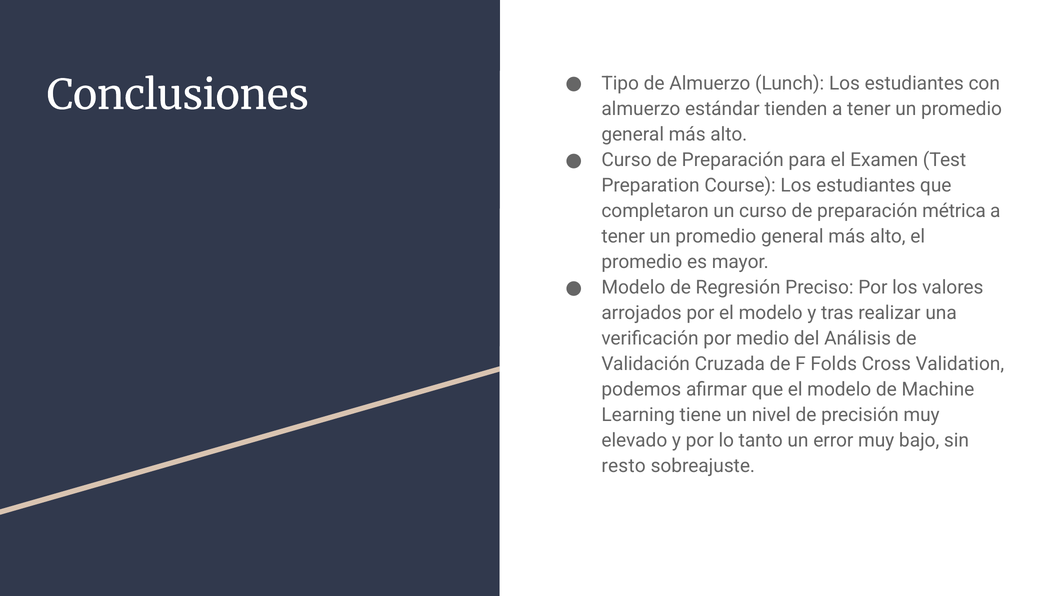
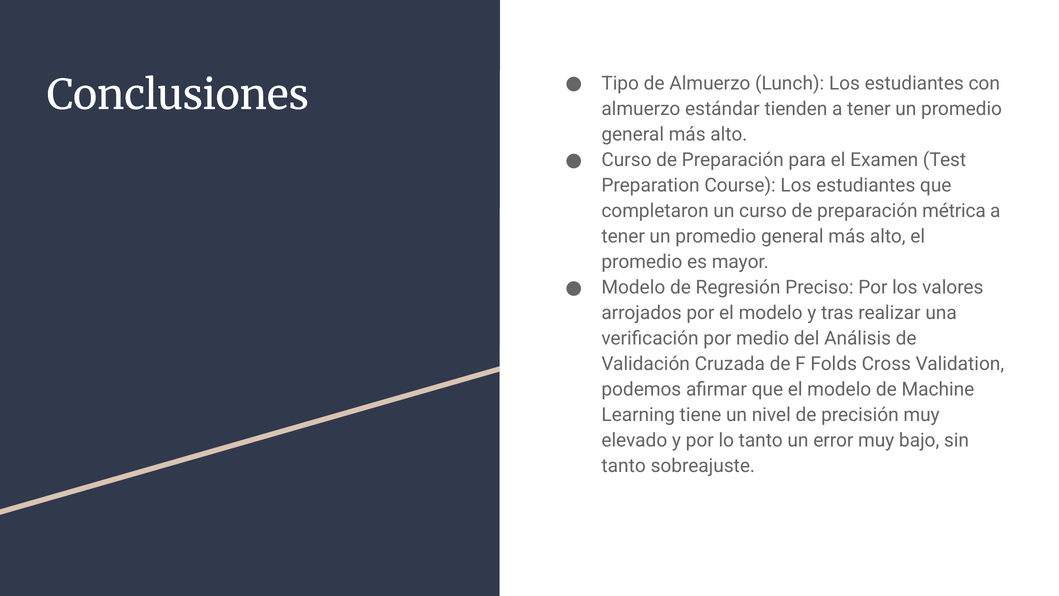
resto: resto -> tanto (624, 466)
